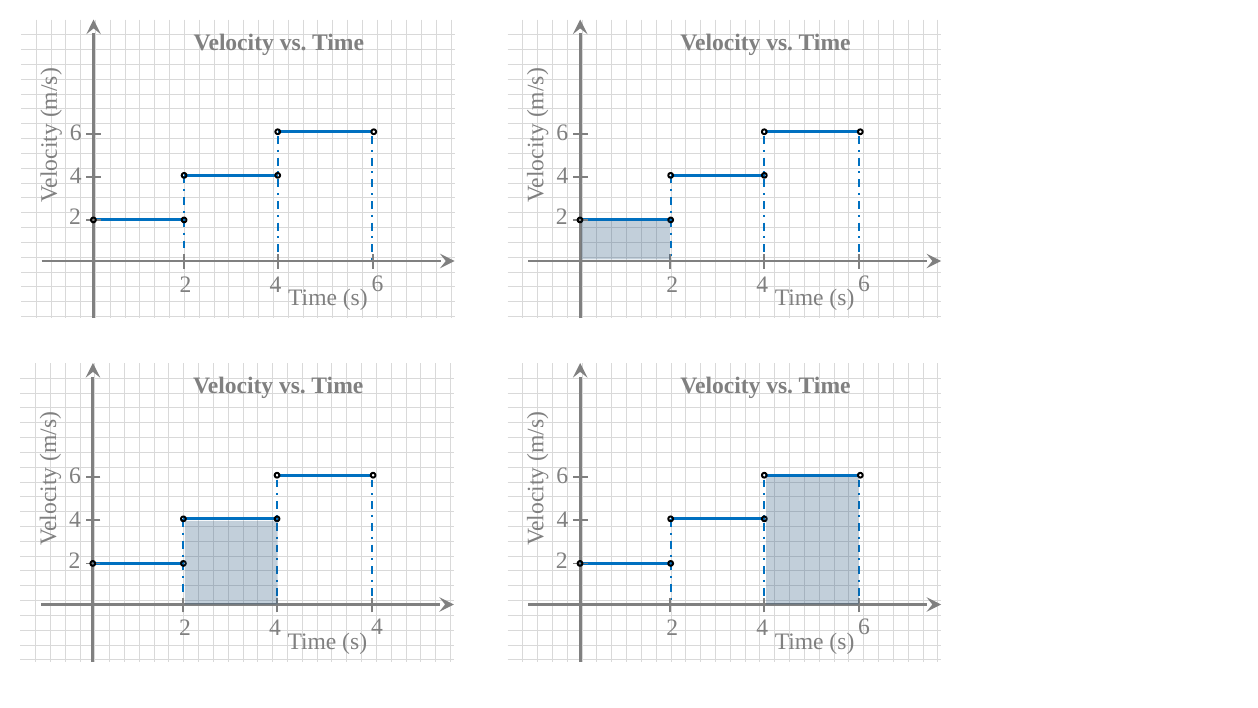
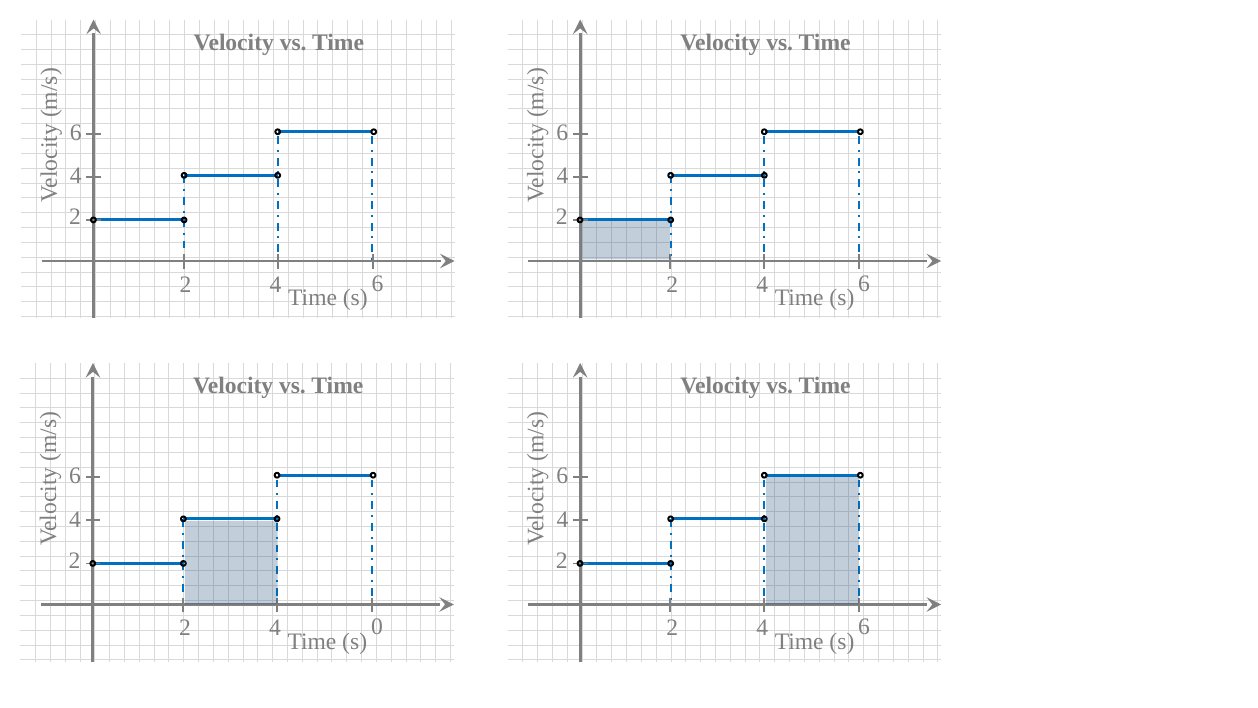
4 4: 4 -> 0 (377, 627)
